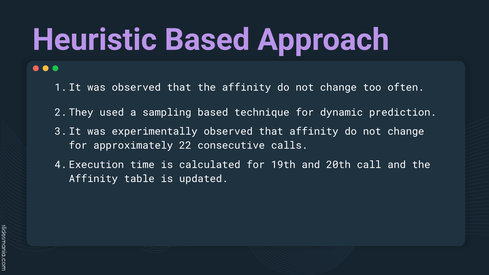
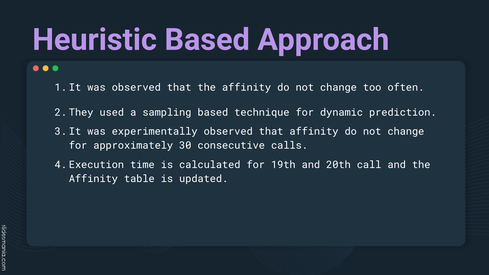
22: 22 -> 30 (185, 146)
